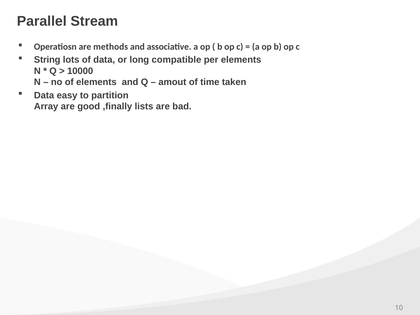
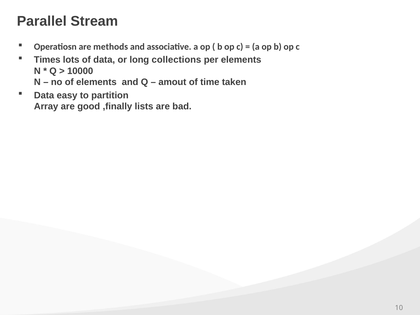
String: String -> Times (47, 60)
compatible: compatible -> collections (176, 60)
